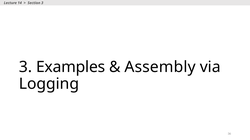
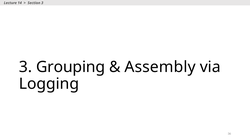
Examples: Examples -> Grouping (71, 67)
